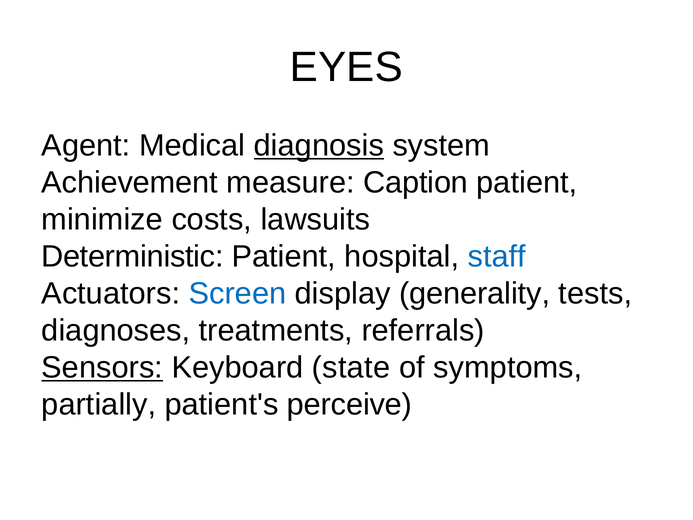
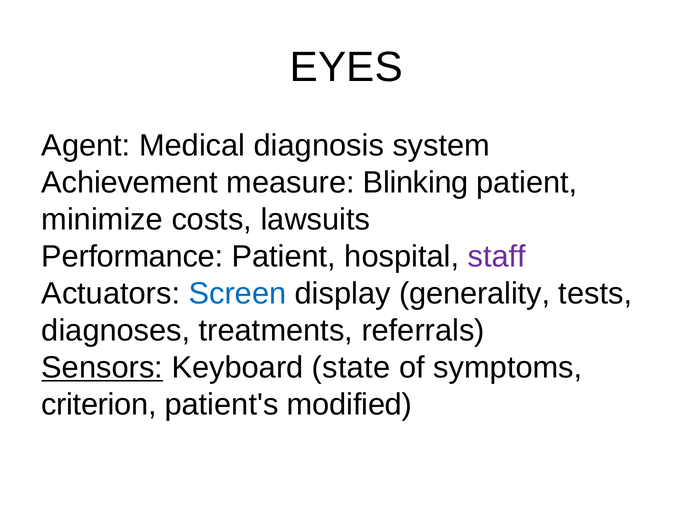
diagnosis underline: present -> none (319, 145)
Caption: Caption -> Blinking (416, 182)
Deterministic: Deterministic -> Performance (132, 256)
staff colour: blue -> purple (497, 256)
partially: partially -> criterion (99, 404)
perceive: perceive -> modified (350, 404)
